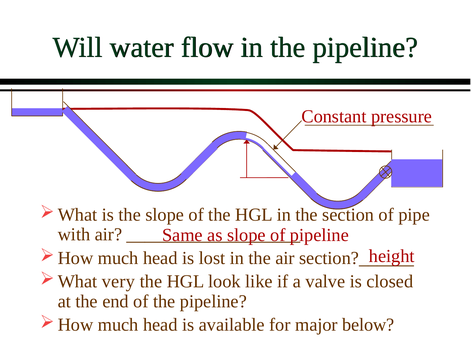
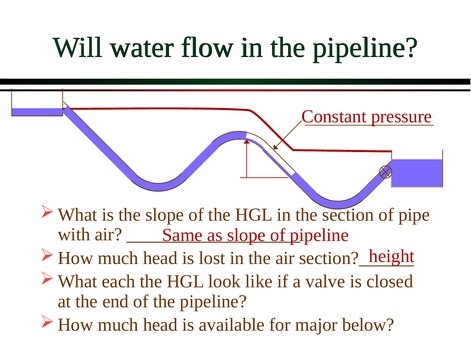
very: very -> each (119, 281)
